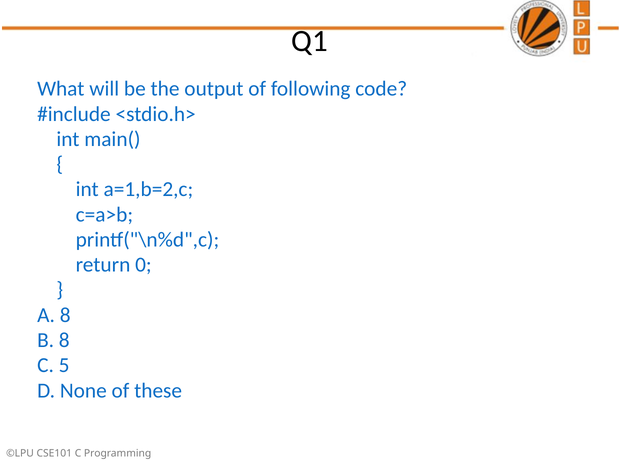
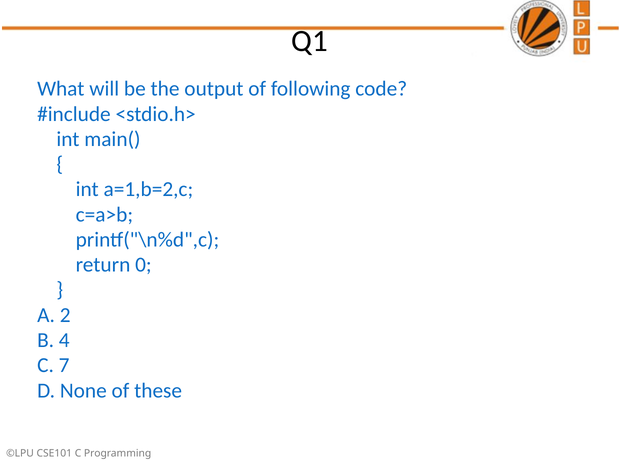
A 8: 8 -> 2 (65, 315)
B 8: 8 -> 4 (64, 340)
5: 5 -> 7 (64, 366)
